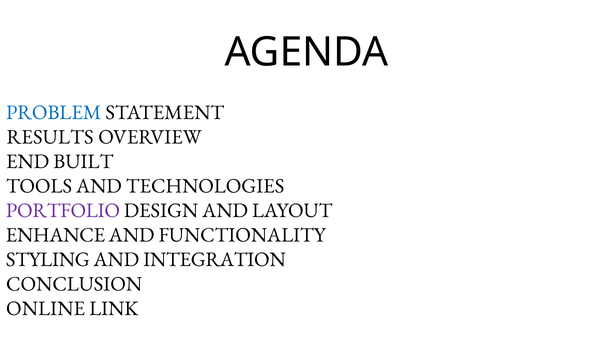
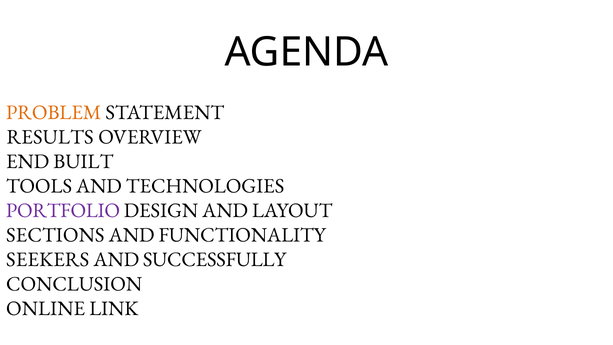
PROBLEM colour: blue -> orange (54, 112)
ENHANCE: ENHANCE -> SECTIONS (55, 235)
STYLING: STYLING -> SEEKERS (48, 259)
INTEGRATION: INTEGRATION -> SUCCESSFULLY (214, 259)
